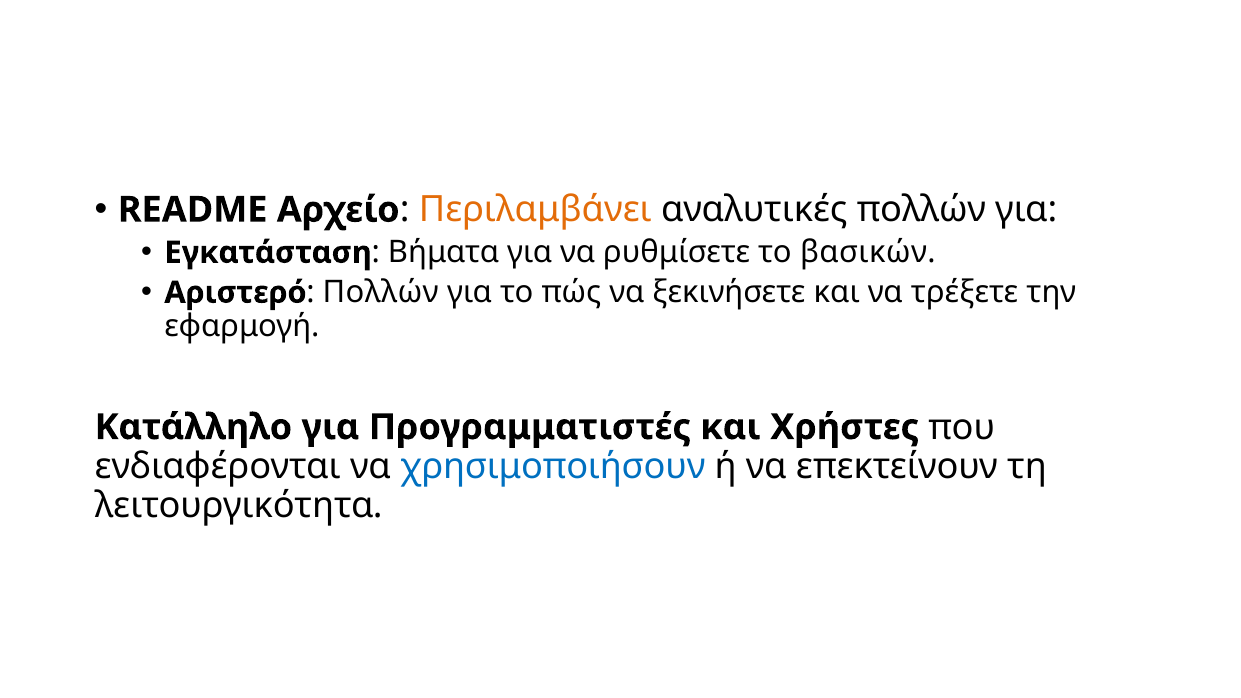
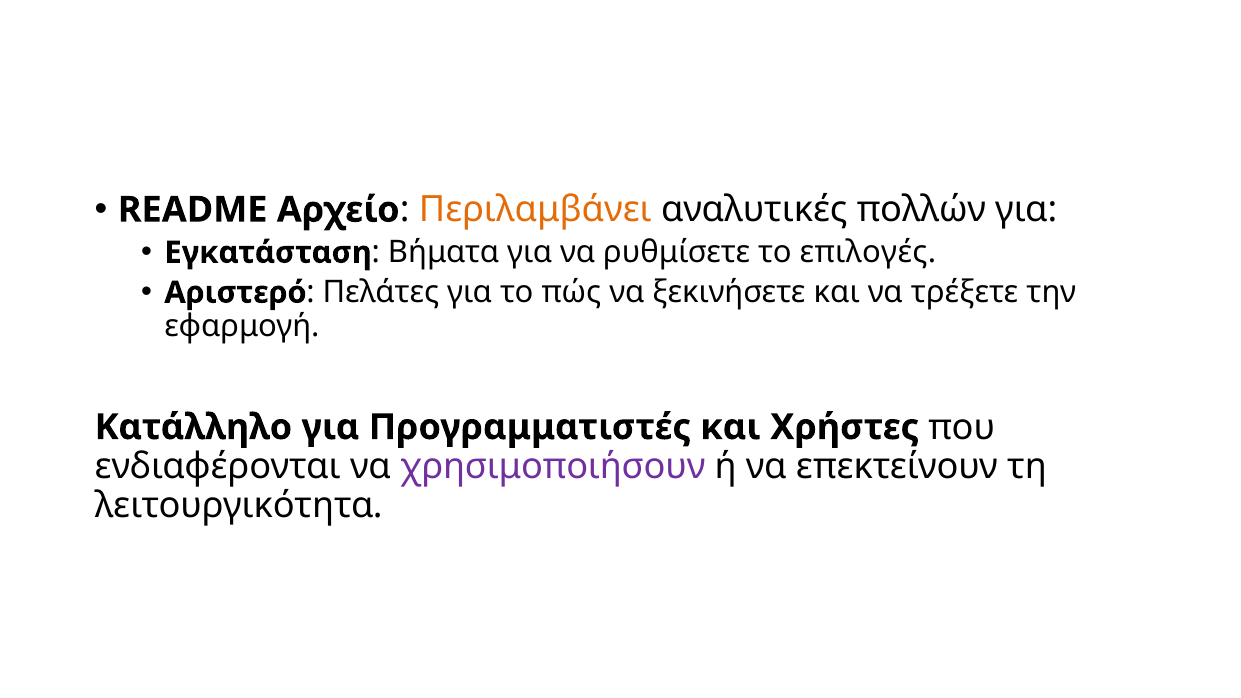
βασικών: βασικών -> επιλογές (868, 253)
Πολλών: Πολλών -> Πελάτες (381, 293)
χρησιμοποιήσουν colour: blue -> purple (553, 466)
